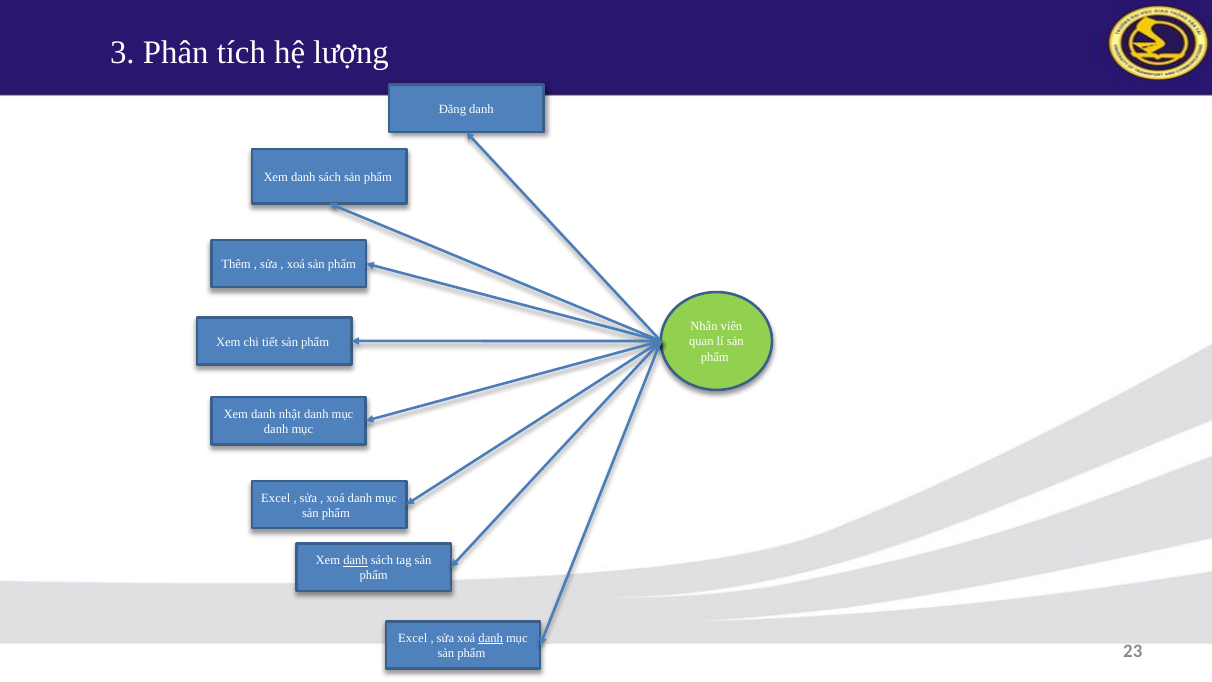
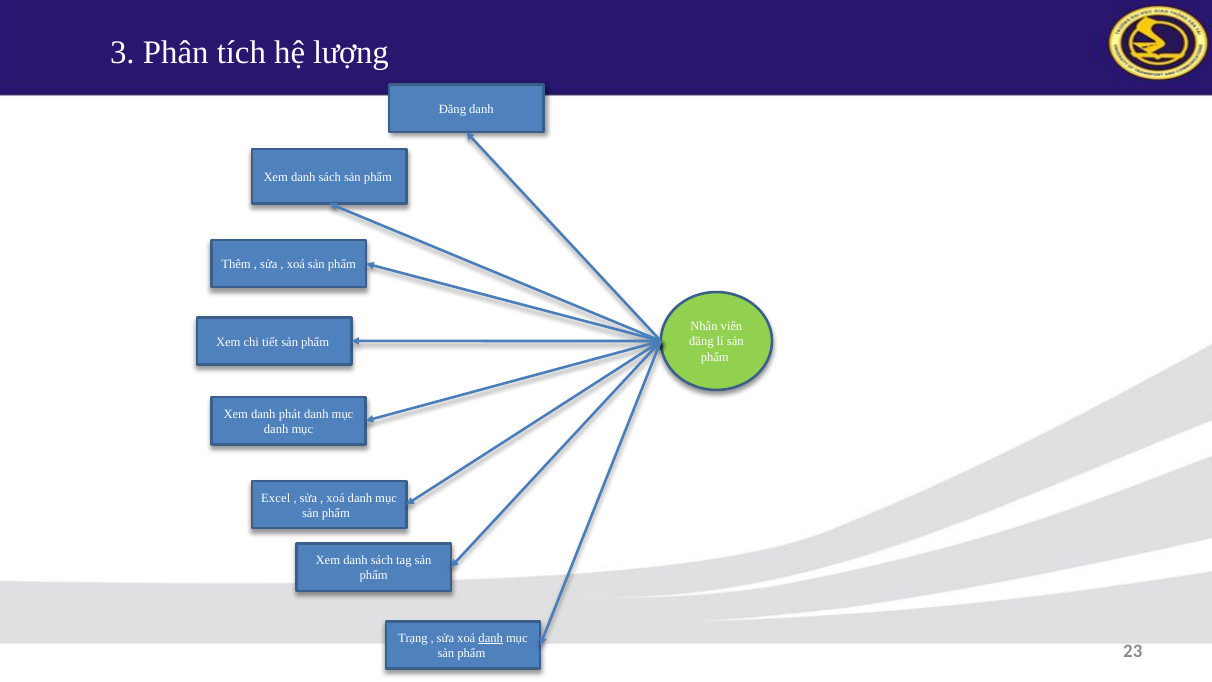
quan: quan -> đăng (701, 342)
nhật: nhật -> phát (290, 414)
danh underline: present -> none (355, 560)
Excel: Excel -> Trạng (413, 638)
